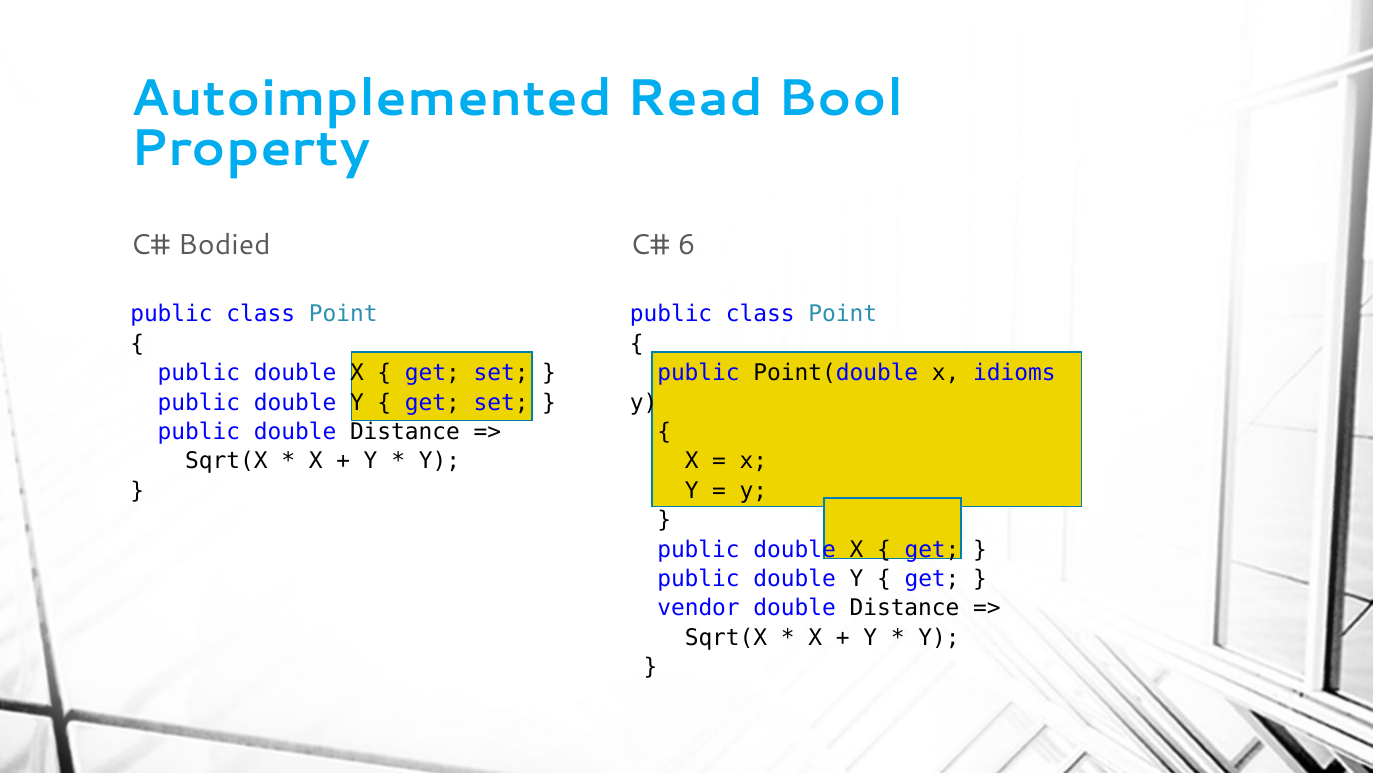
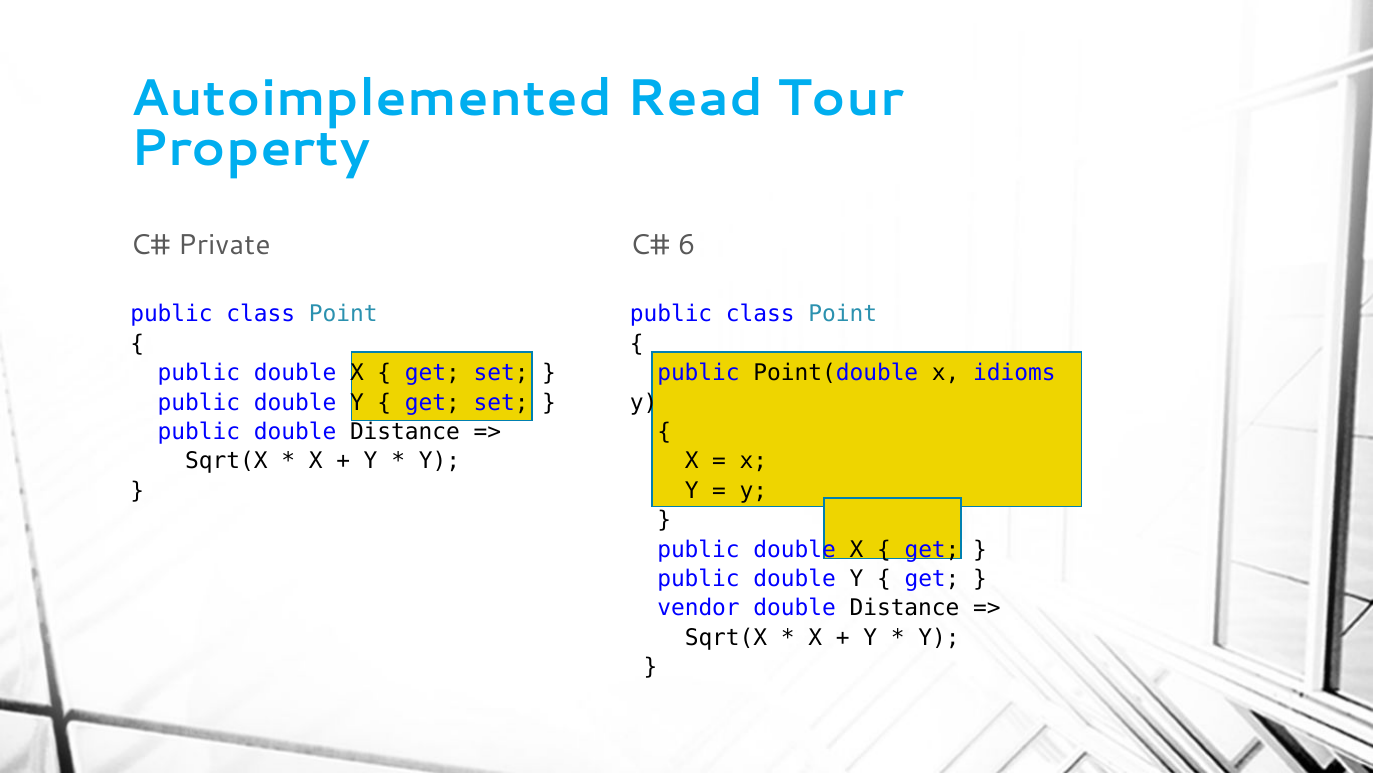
Bool: Bool -> Tour (840, 99)
Bodied: Bodied -> Private (224, 244)
